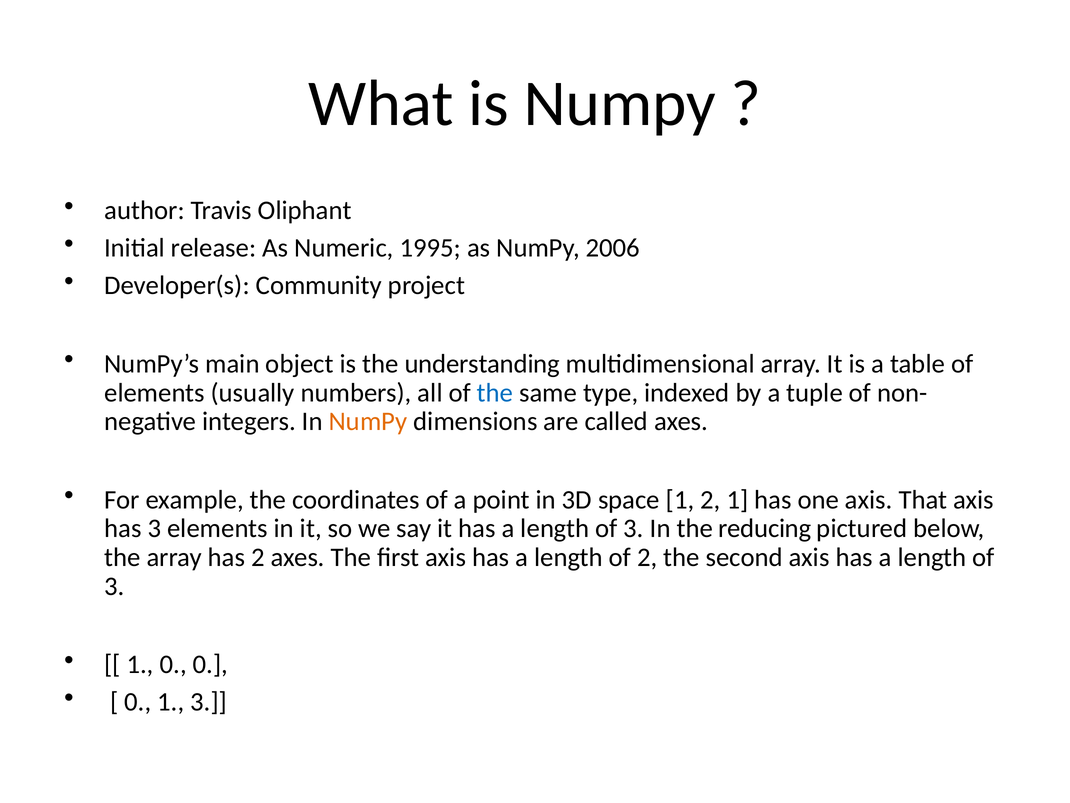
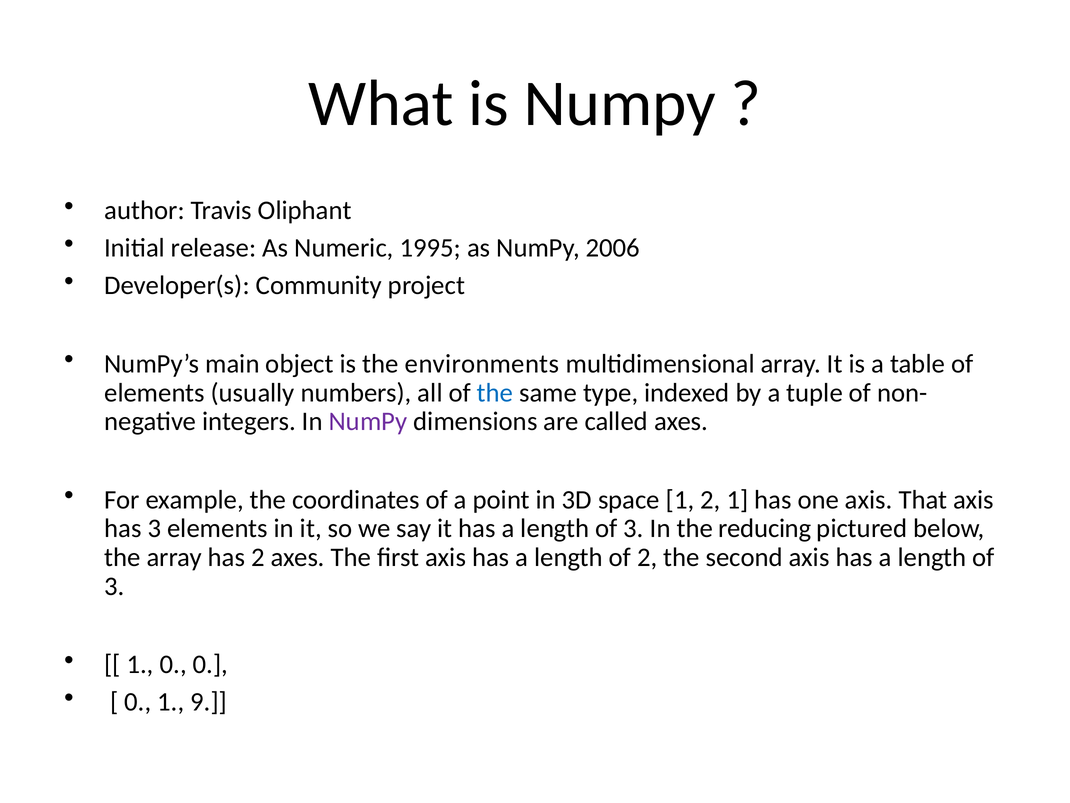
understanding: understanding -> environments (482, 364)
NumPy colour: orange -> purple (368, 421)
1 3: 3 -> 9 (209, 702)
